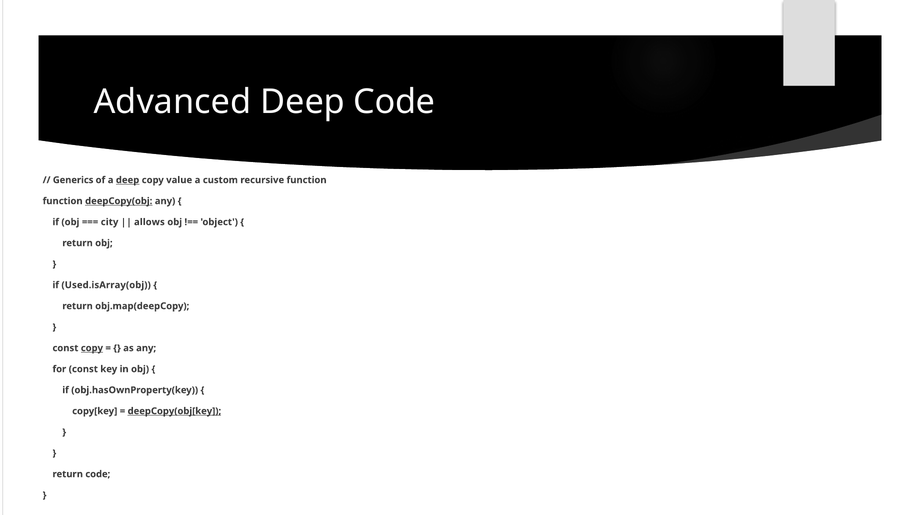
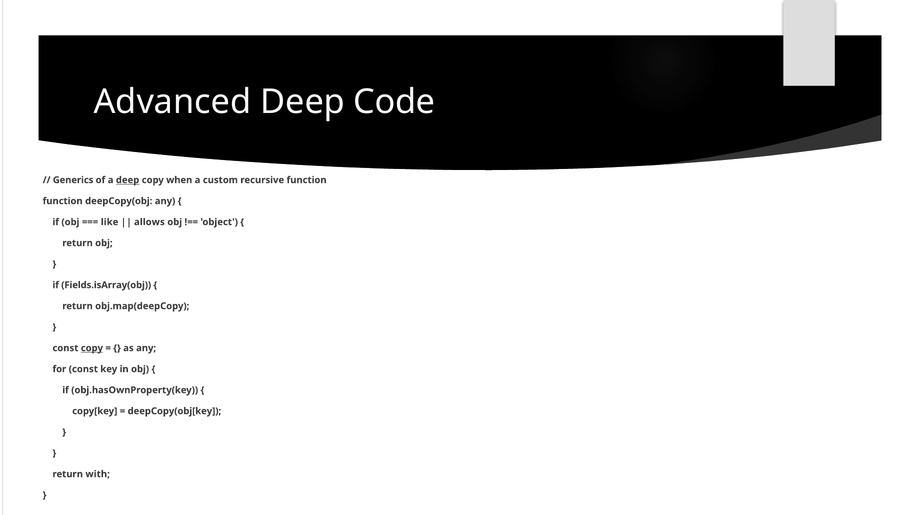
value: value -> when (179, 180)
deepCopy(obj underline: present -> none (119, 201)
city: city -> like (110, 222)
Used.isArray(obj: Used.isArray(obj -> Fields.isArray(obj (106, 285)
deepCopy(obj[key underline: present -> none (174, 411)
return code: code -> with (98, 474)
